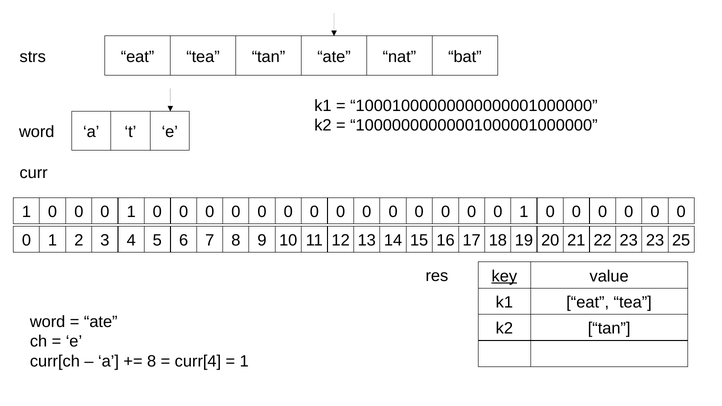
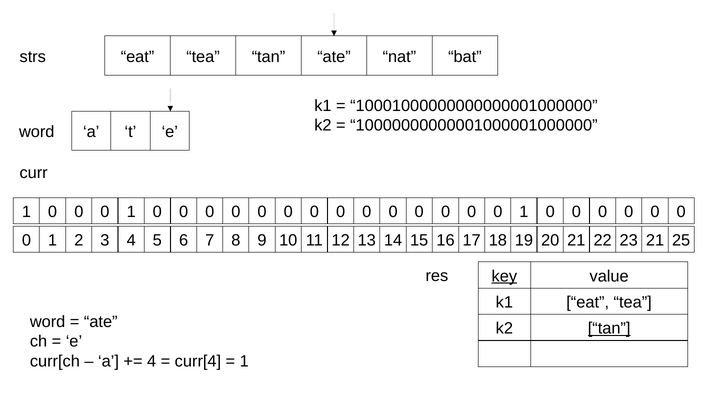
23 23: 23 -> 21 (655, 240)
tan underline: none -> present (609, 329)
8: 8 -> 4 (152, 361)
